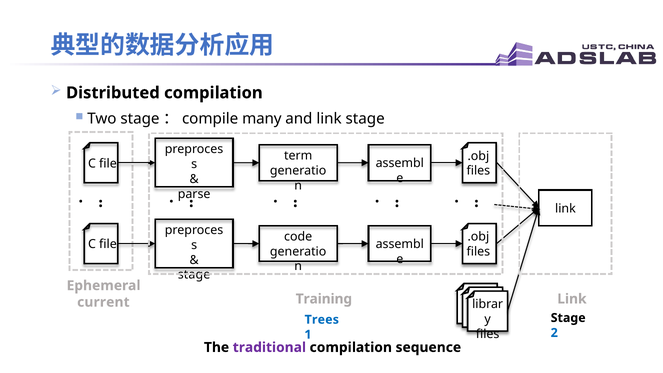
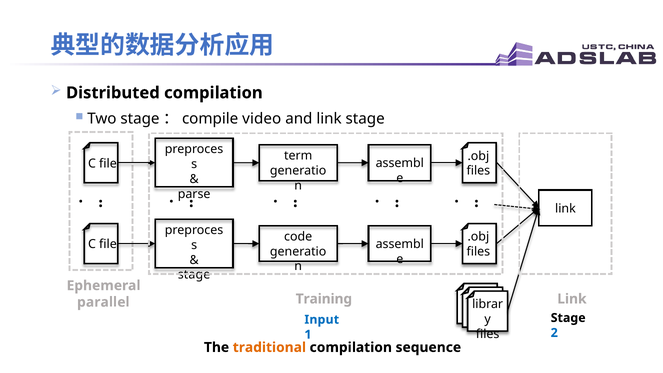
many: many -> video (262, 119)
current: current -> parallel (103, 302)
Trees: Trees -> Input (322, 320)
traditional colour: purple -> orange (269, 347)
